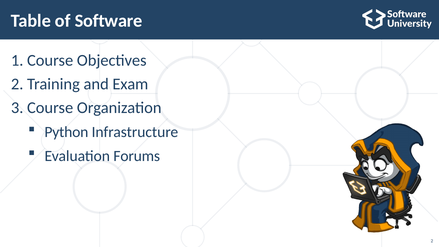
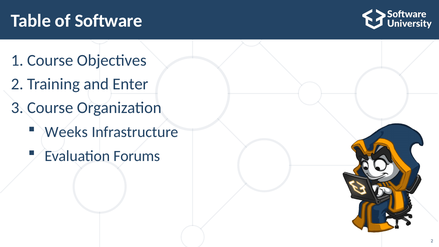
Exam: Exam -> Enter (130, 84)
Python: Python -> Weeks (66, 132)
